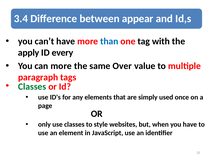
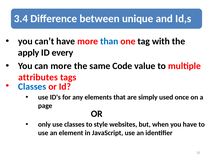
appear: appear -> unique (138, 19)
Over: Over -> Code (122, 66)
paragraph: paragraph -> attributes (38, 77)
Classes colour: green -> blue (32, 86)
